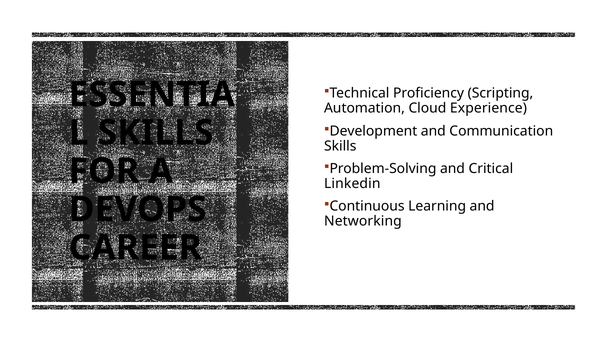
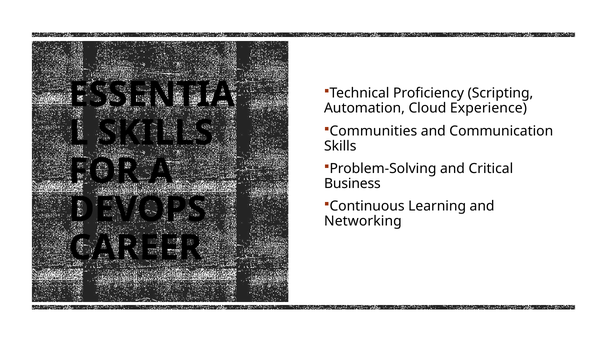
Development: Development -> Communities (373, 131)
Linkedin: Linkedin -> Business (352, 183)
